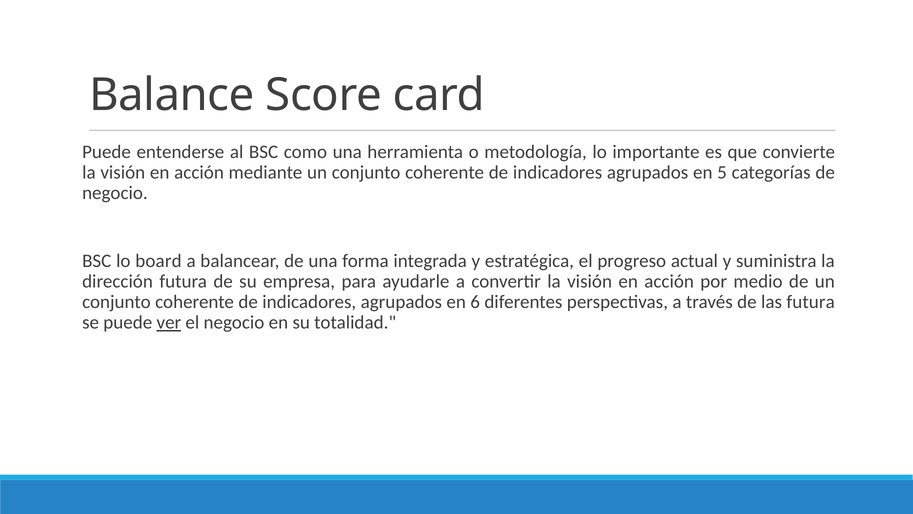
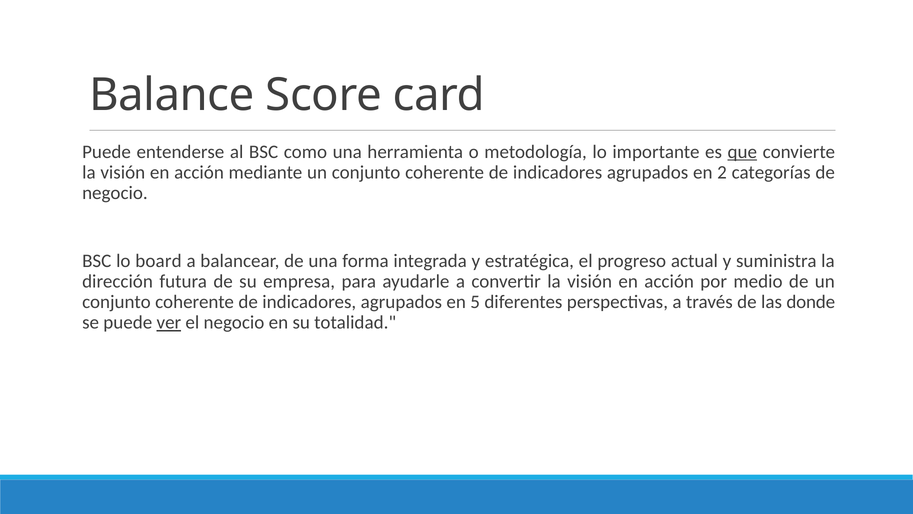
que underline: none -> present (742, 152)
5: 5 -> 2 (722, 172)
6: 6 -> 5 (475, 302)
las futura: futura -> donde (811, 302)
